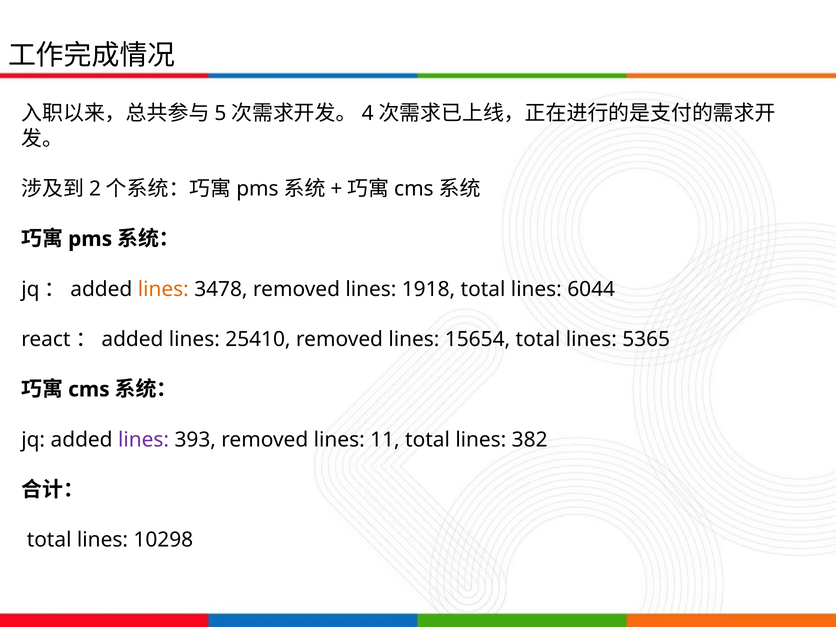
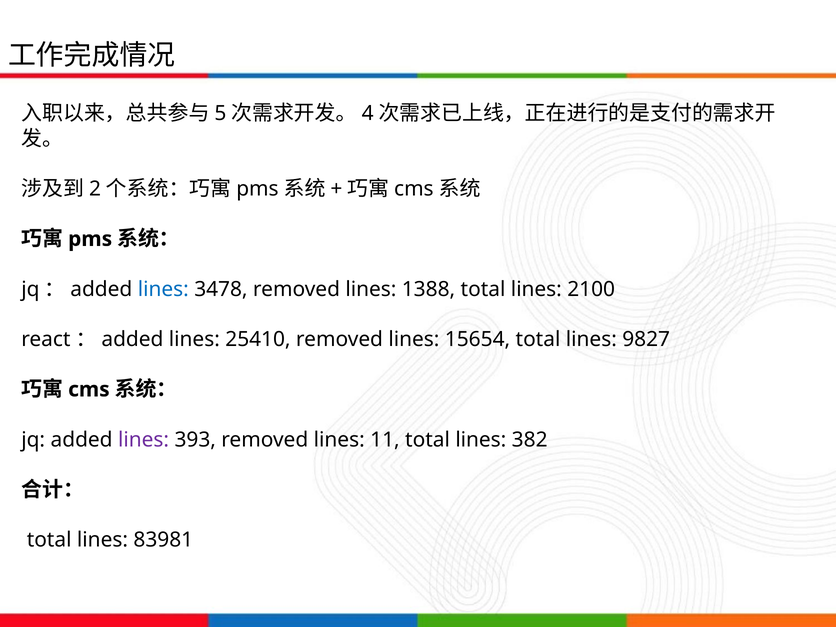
lines colour: orange -> blue (163, 289)
1918: 1918 -> 1388 (428, 289)
6044: 6044 -> 2100 (591, 289)
5365: 5365 -> 9827 (646, 339)
10298: 10298 -> 83981 (163, 540)
